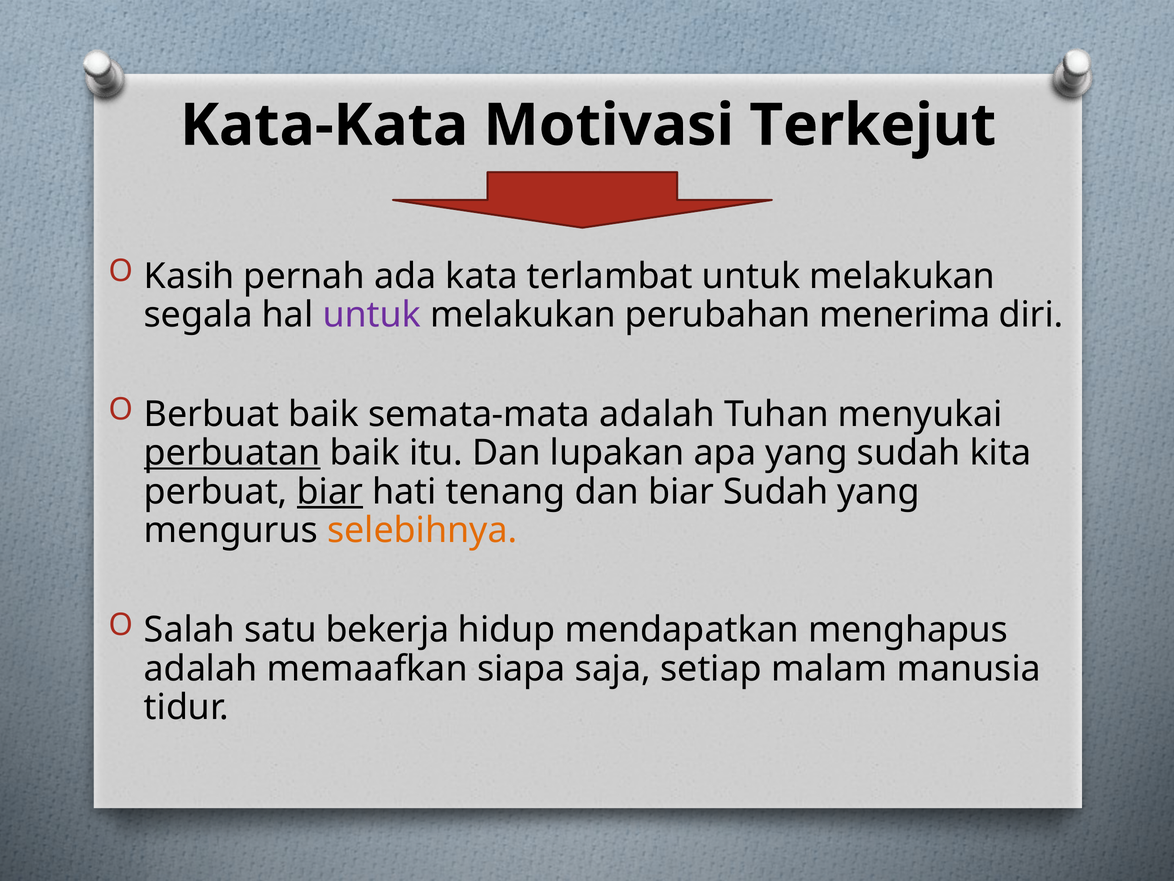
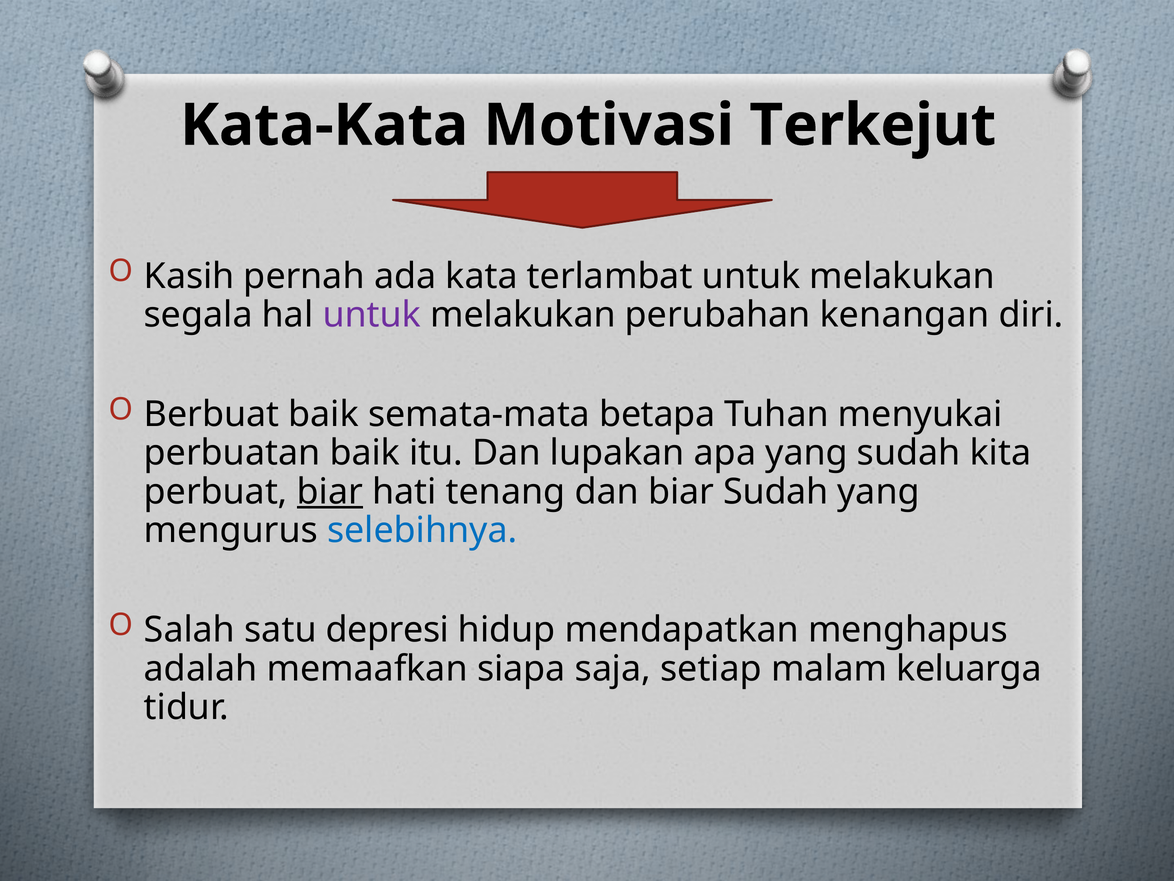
menerima: menerima -> kenangan (904, 315)
semata-mata adalah: adalah -> betapa (657, 414)
perbuatan underline: present -> none (232, 453)
selebihnya colour: orange -> blue (422, 530)
bekerja: bekerja -> depresi (387, 630)
manusia: manusia -> keluarga (969, 668)
